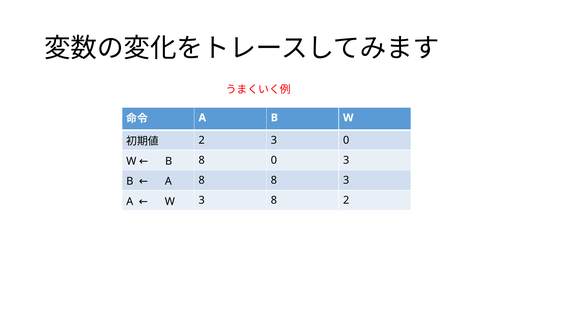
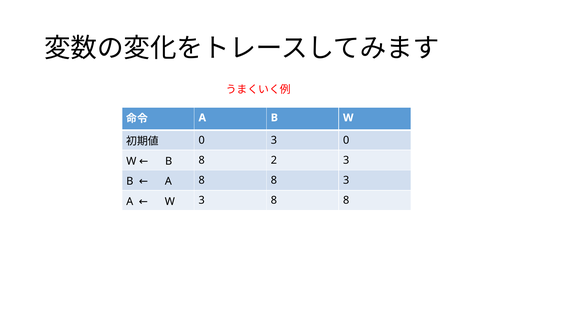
2: 2 -> 0 (202, 140)
8 0: 0 -> 2 (274, 160)
3 8 2: 2 -> 8 (346, 200)
